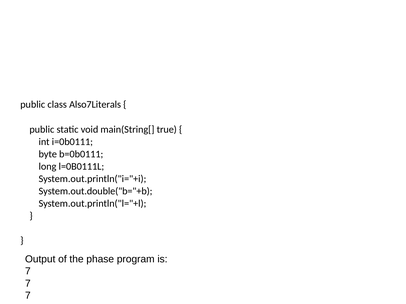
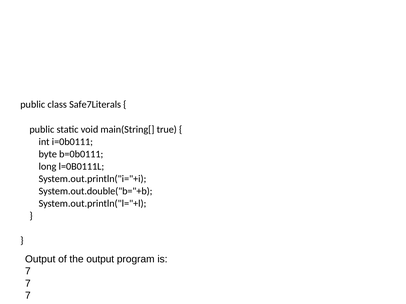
Also7Literals: Also7Literals -> Safe7Literals (95, 105)
the phase: phase -> output (100, 259)
